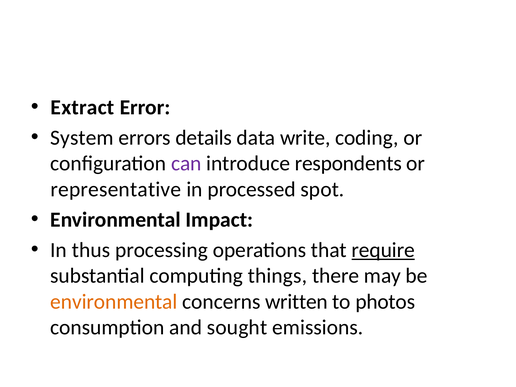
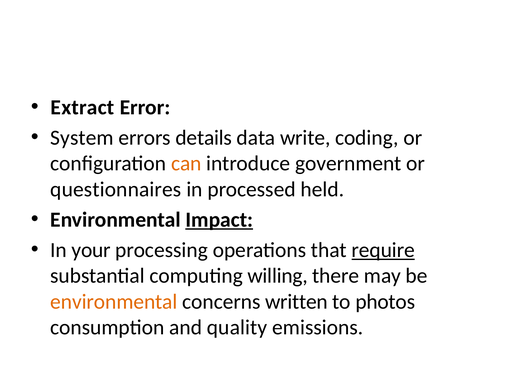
can colour: purple -> orange (186, 163)
respondents: respondents -> government (348, 163)
representative: representative -> questionnaires (116, 189)
spot: spot -> held (322, 189)
Impact underline: none -> present (219, 220)
thus: thus -> your (91, 250)
things: things -> willing (278, 276)
sought: sought -> quality (237, 327)
